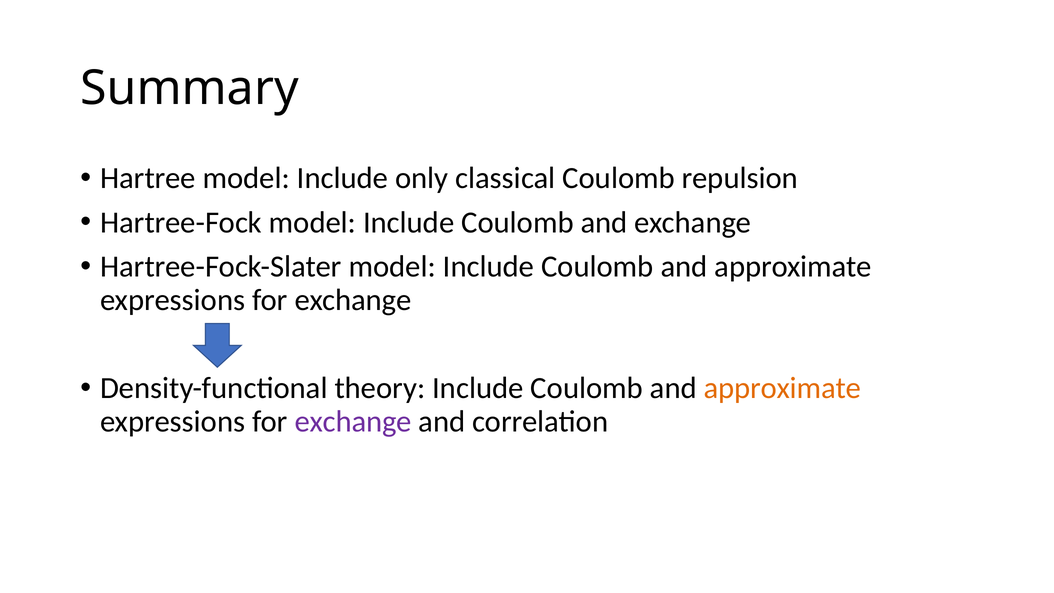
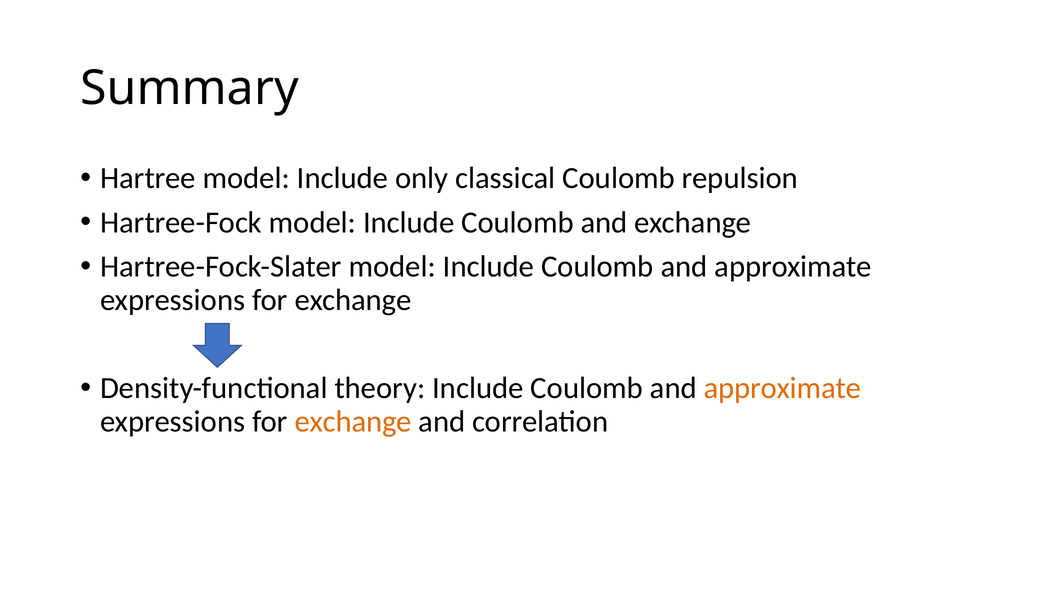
exchange colour: purple -> orange (353, 421)
